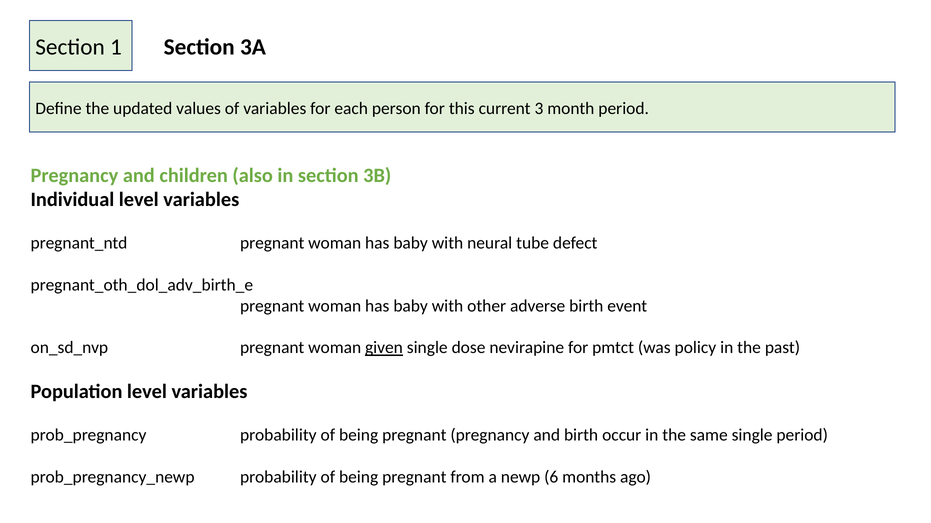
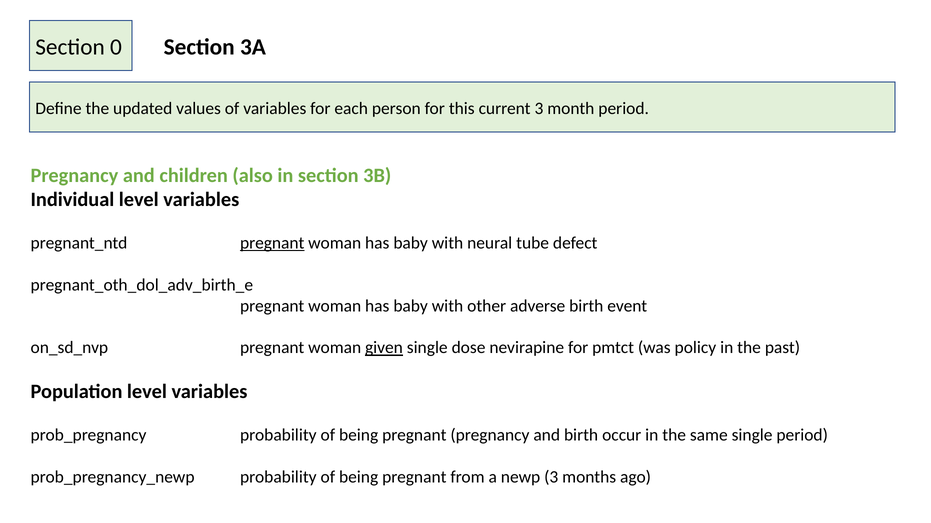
1: 1 -> 0 (116, 47)
pregnant underline: none -> present (272, 243)
newp 6: 6 -> 3 (551, 477)
